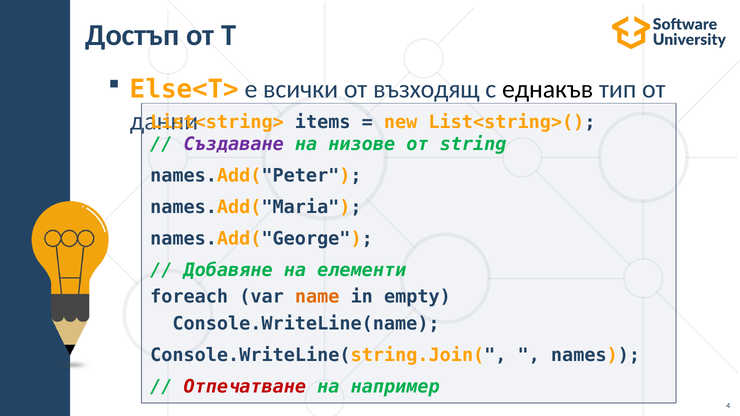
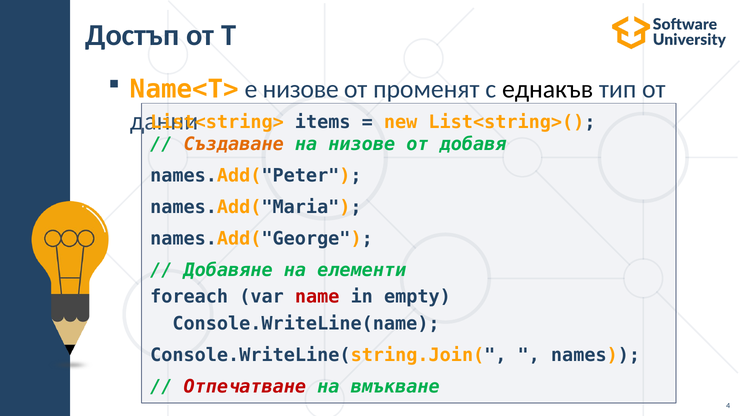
Else<T>: Else<T> -> Name<T> (184, 89)
е всички: всички -> низове (301, 89)
възходящ: възходящ -> променят (426, 89)
Създаване colour: purple -> orange (234, 144)
string: string -> добавя (473, 144)
name colour: orange -> red (317, 297)
например: например -> вмъкване (395, 387)
